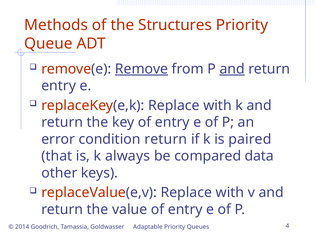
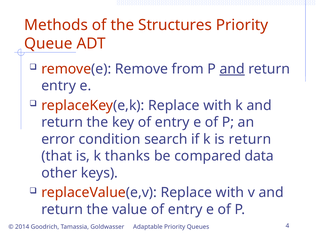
Remove underline: present -> none (142, 69)
condition return: return -> search (166, 139)
is paired: paired -> return (250, 139)
always: always -> thanks (128, 156)
